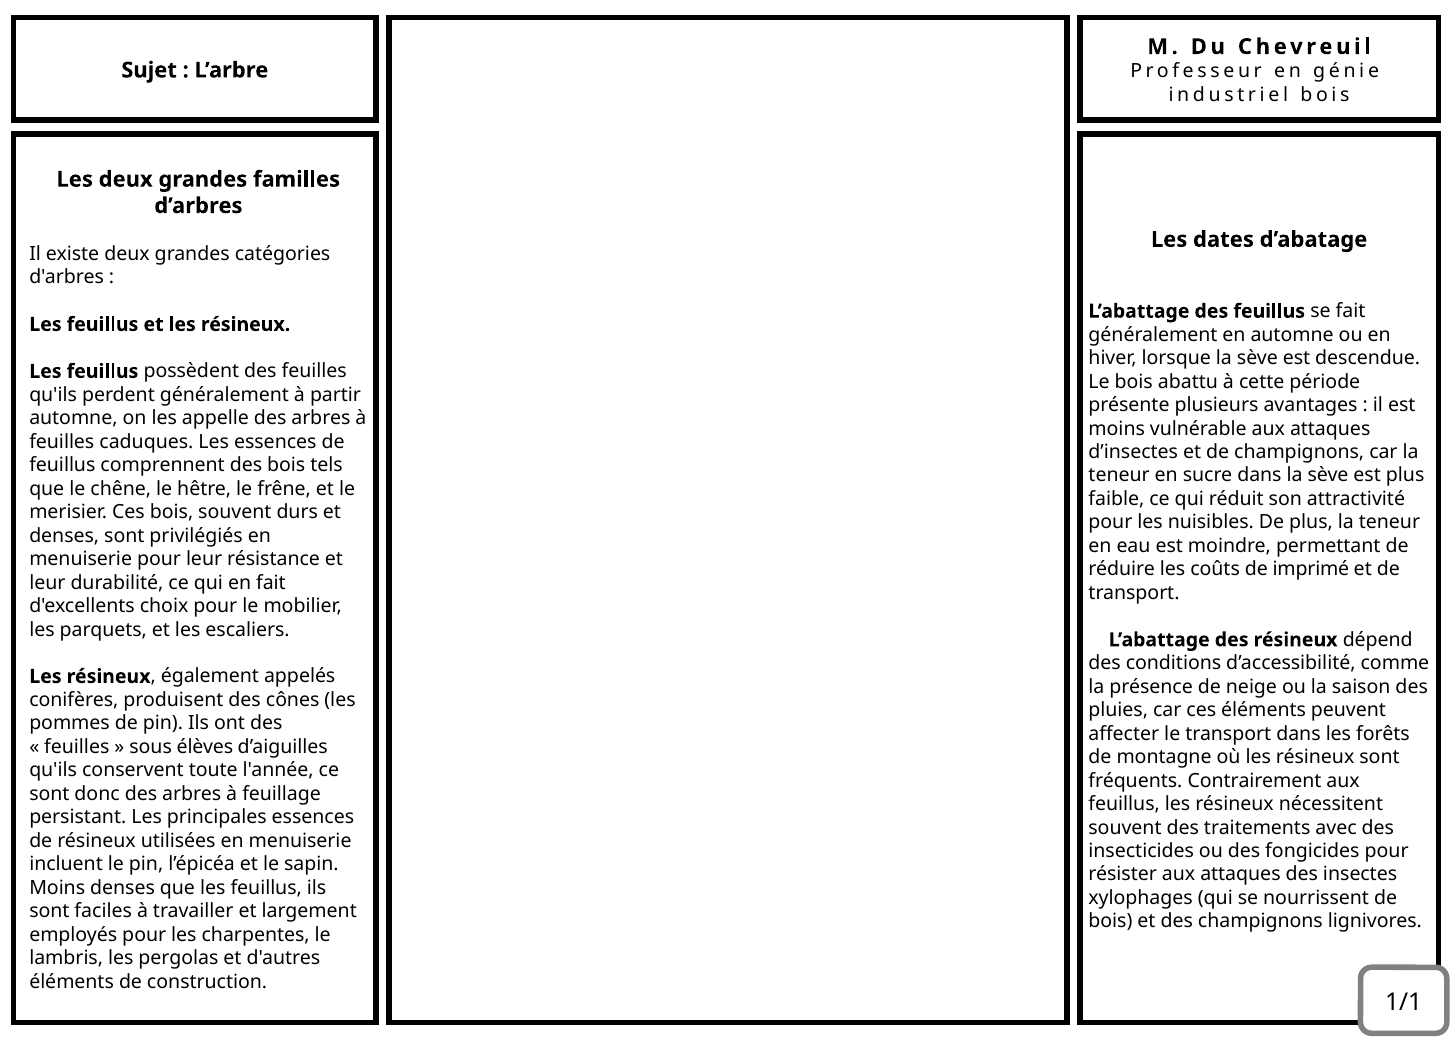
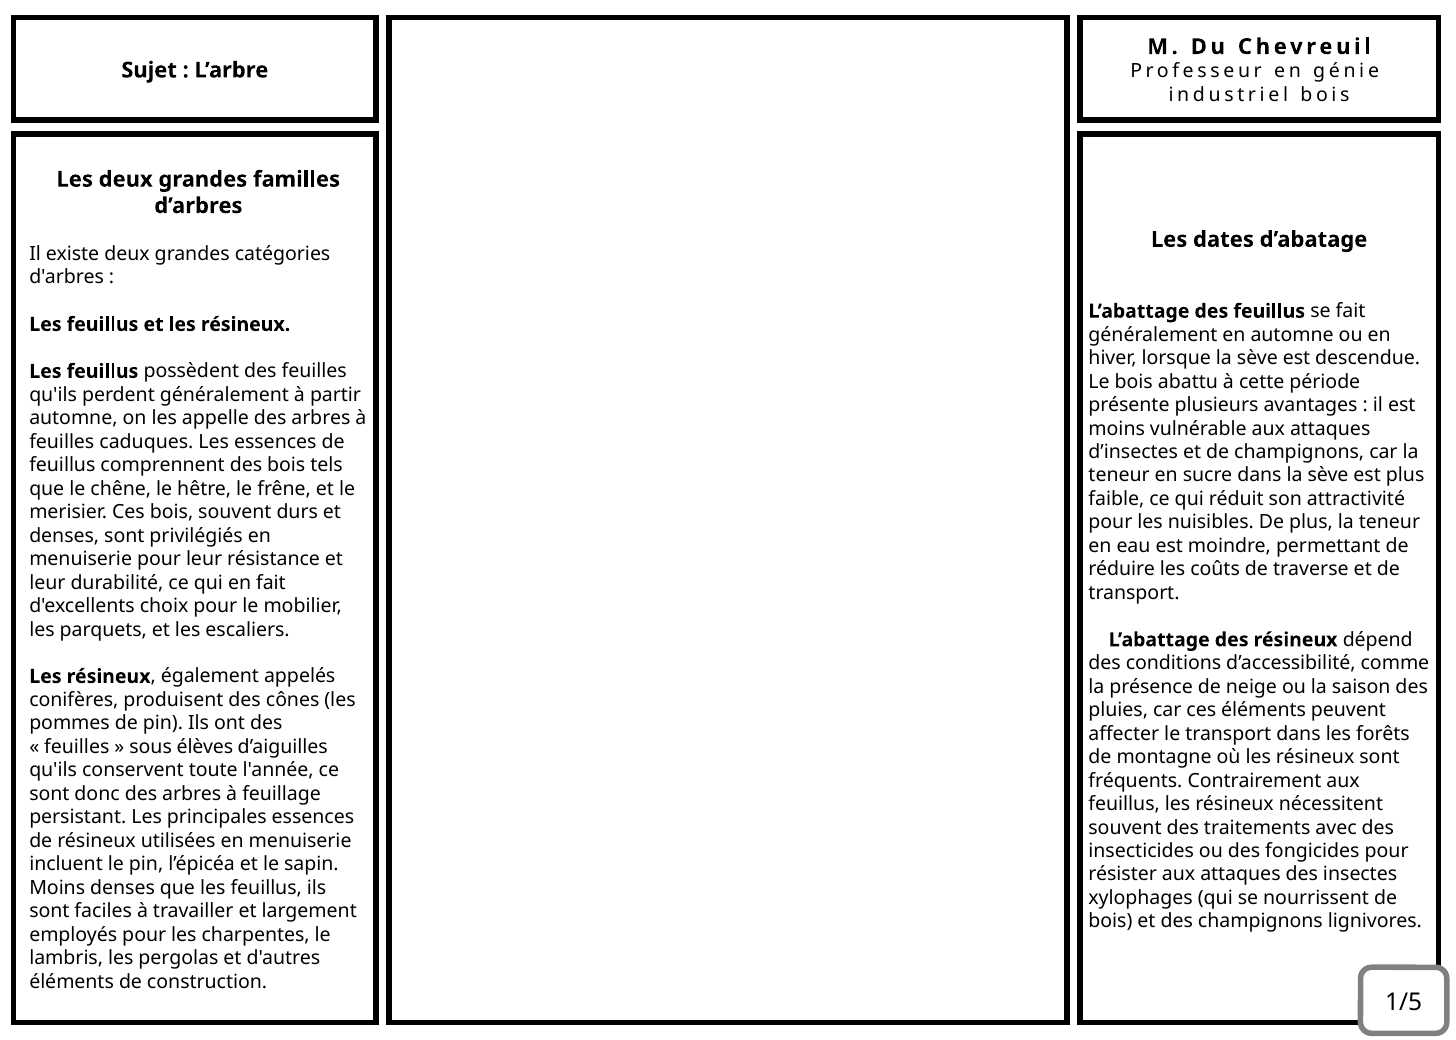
imprimé: imprimé -> traverse (1311, 569)
1/1: 1/1 -> 1/5 (1404, 1002)
